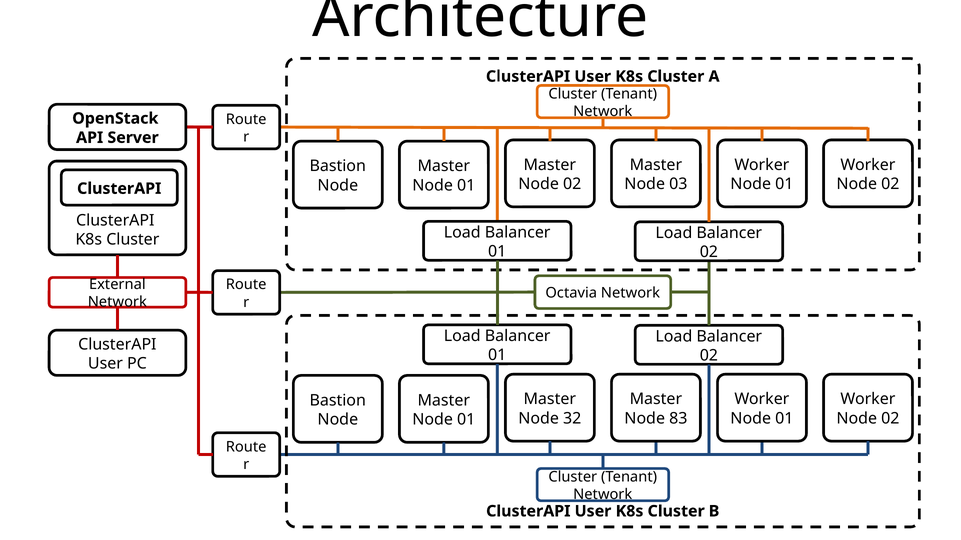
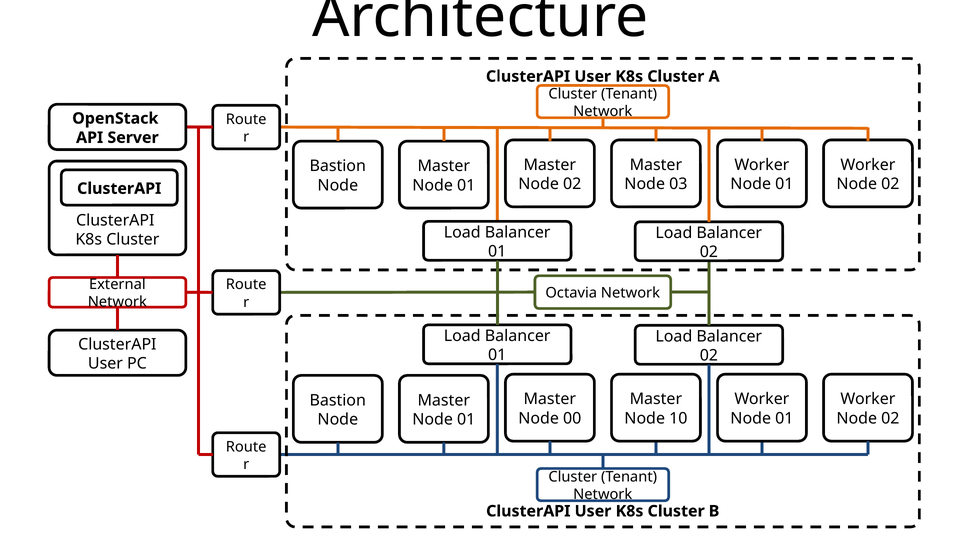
32: 32 -> 00 (572, 419)
83: 83 -> 10 (678, 419)
